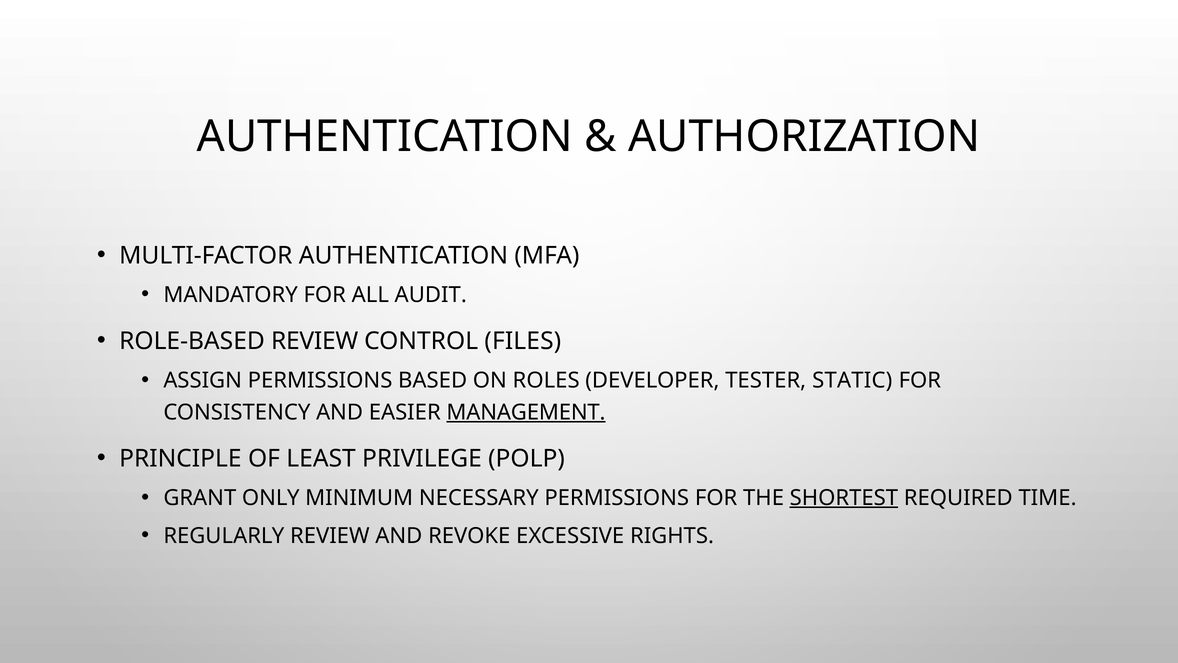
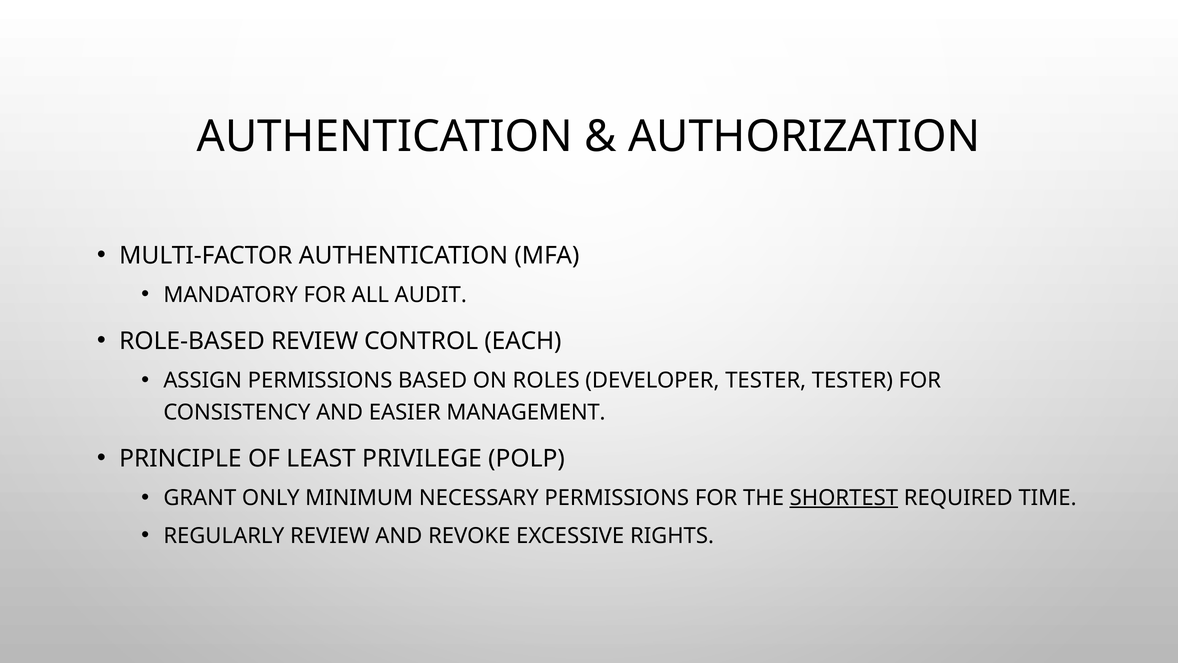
FILES: FILES -> EACH (523, 341)
TESTER STATIC: STATIC -> TESTER (852, 380)
MANAGEMENT underline: present -> none (526, 412)
